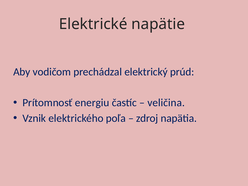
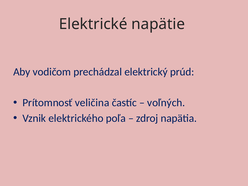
energiu: energiu -> veličina (92, 103)
veličina: veličina -> voľných (166, 103)
